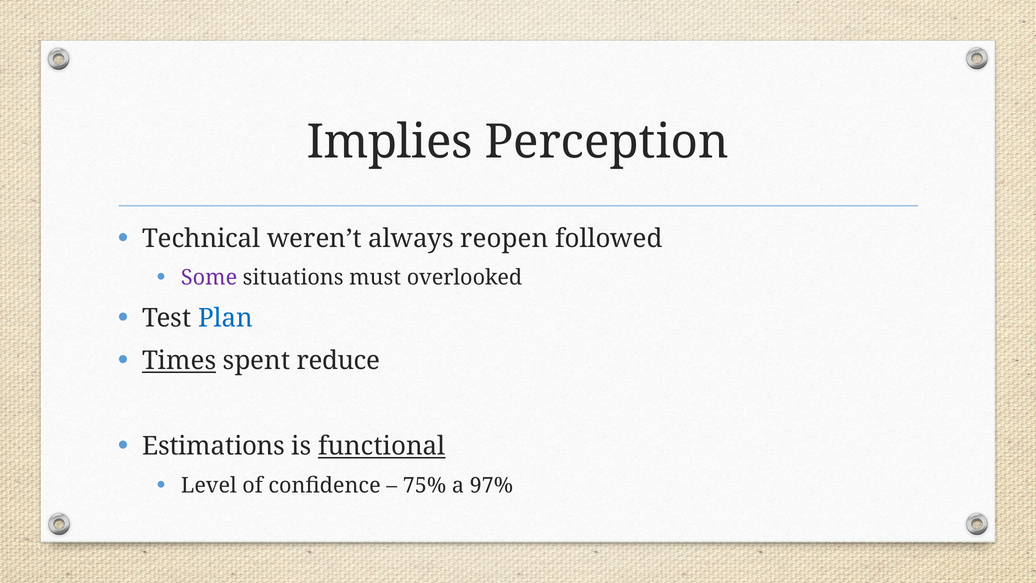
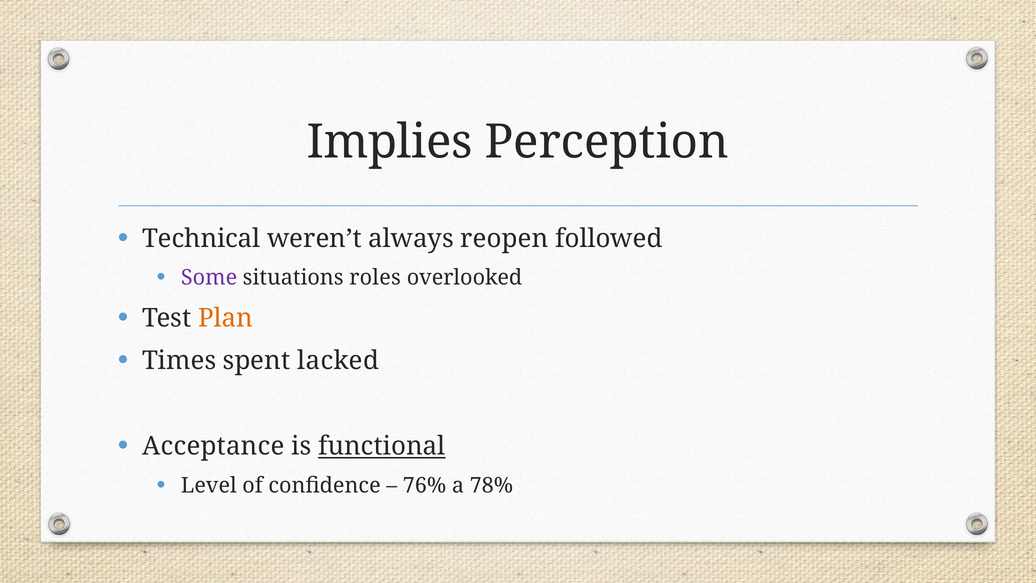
must: must -> roles (375, 278)
Plan colour: blue -> orange (226, 318)
Times underline: present -> none (179, 361)
reduce: reduce -> lacked (338, 361)
Estimations: Estimations -> Acceptance (213, 446)
75%: 75% -> 76% (424, 485)
97%: 97% -> 78% (491, 485)
